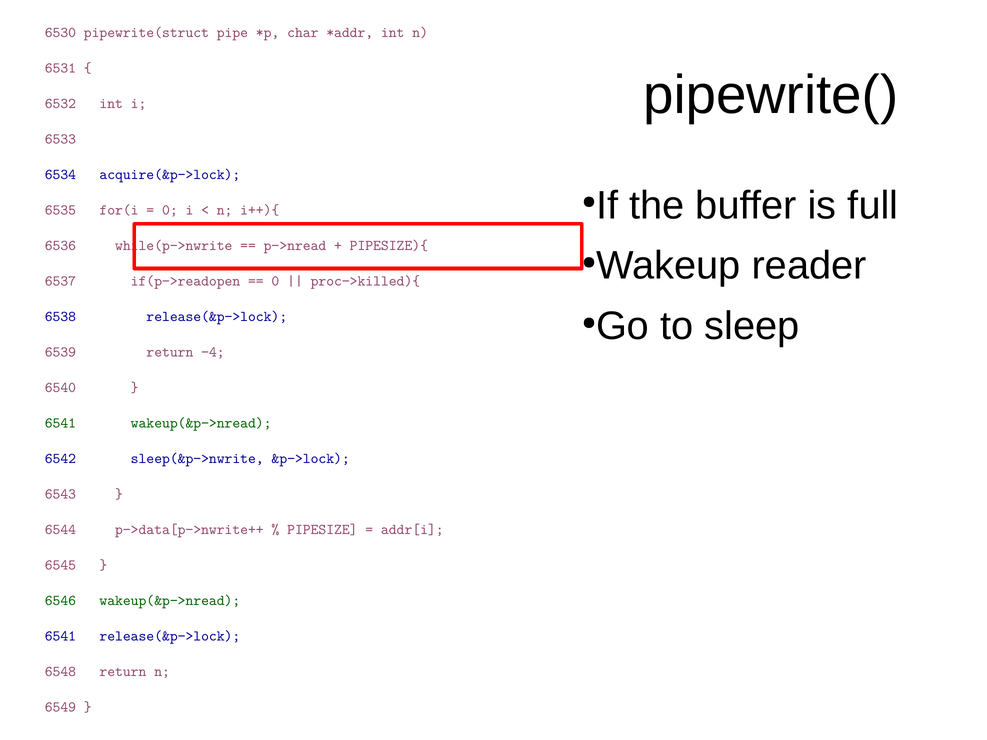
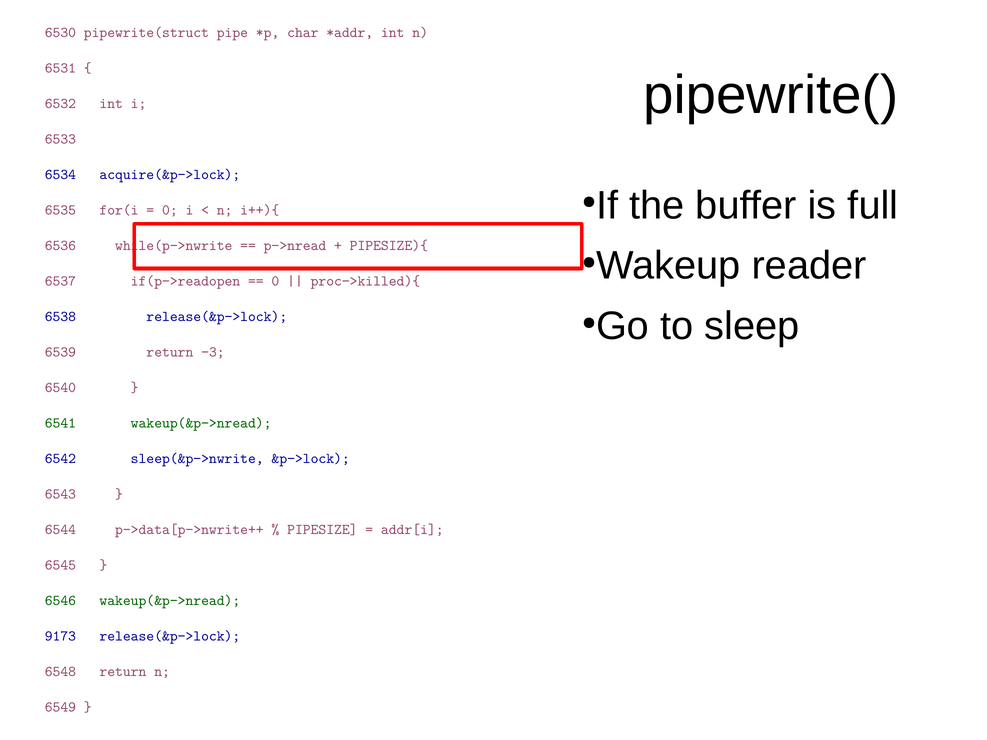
−4: −4 -> −3 (213, 352)
6541: 6541 -> 9173 (60, 636)
